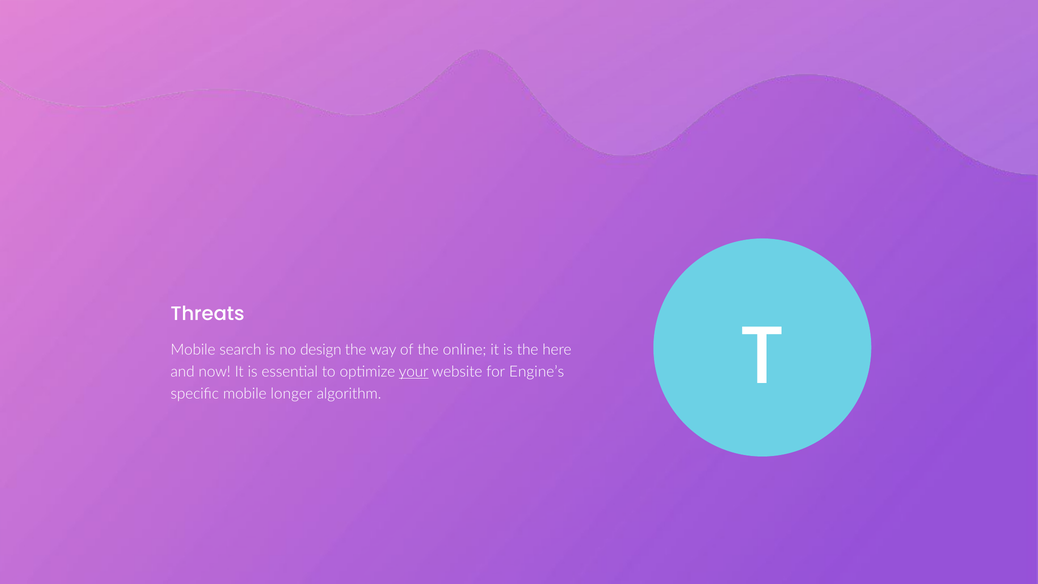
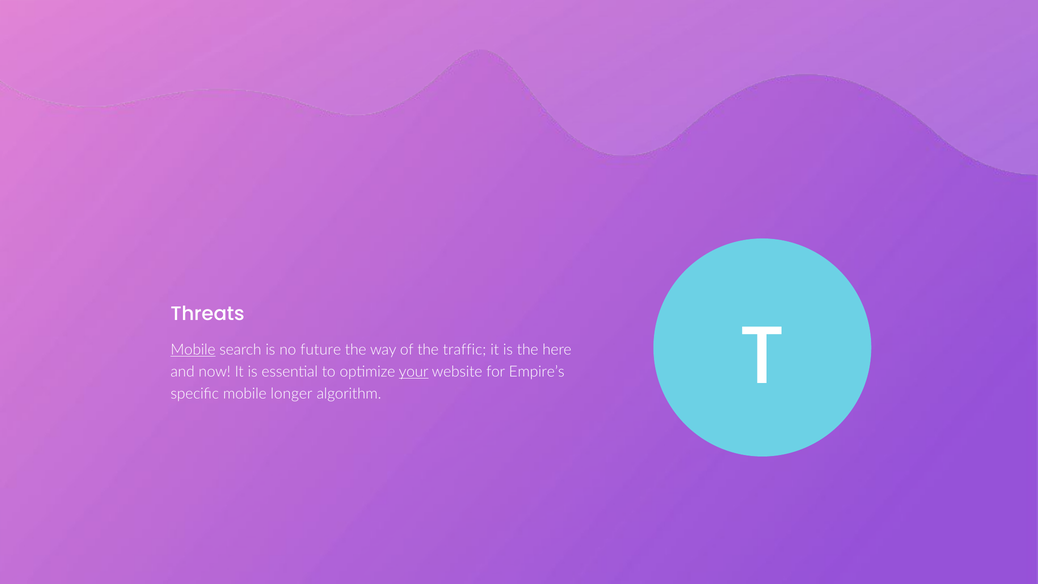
Mobile underline: none -> present (193, 350)
design: design -> future (321, 350)
online: online -> traffic (465, 350)
Engine’s: Engine’s -> Empire’s (537, 372)
